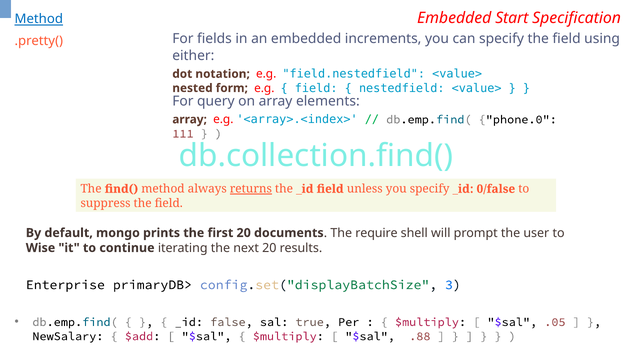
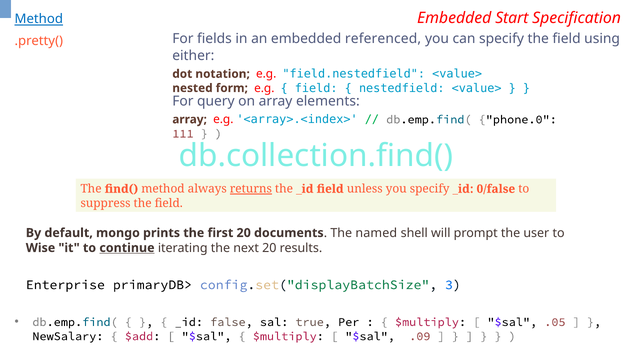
increments: increments -> referenced (383, 39)
require: require -> named (376, 233)
continue underline: none -> present (127, 248)
.88: .88 -> .09 (420, 337)
